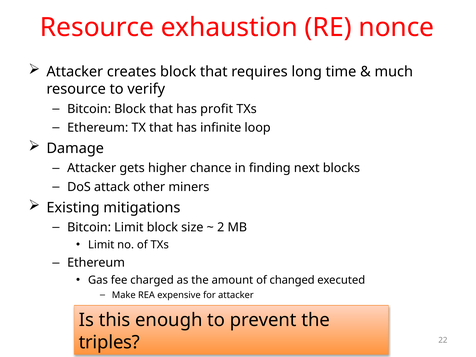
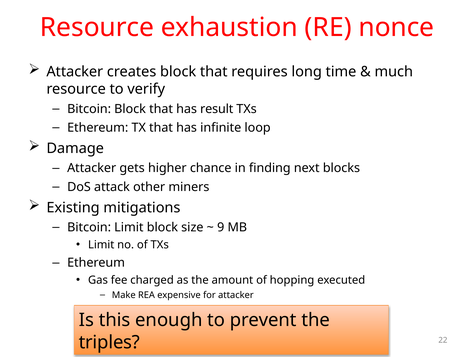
profit: profit -> result (217, 109)
2: 2 -> 9 (221, 227)
changed: changed -> hopping (292, 280)
